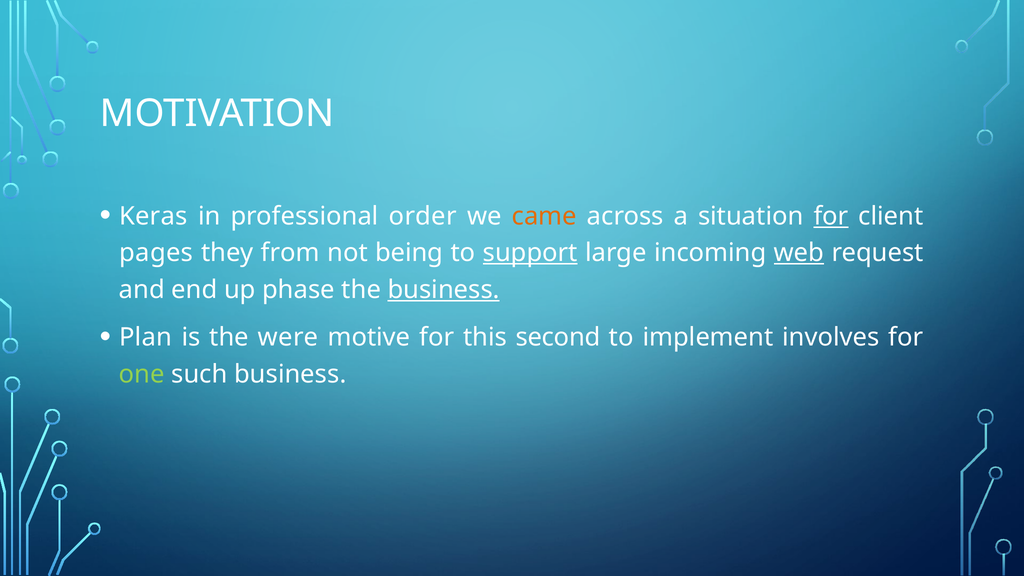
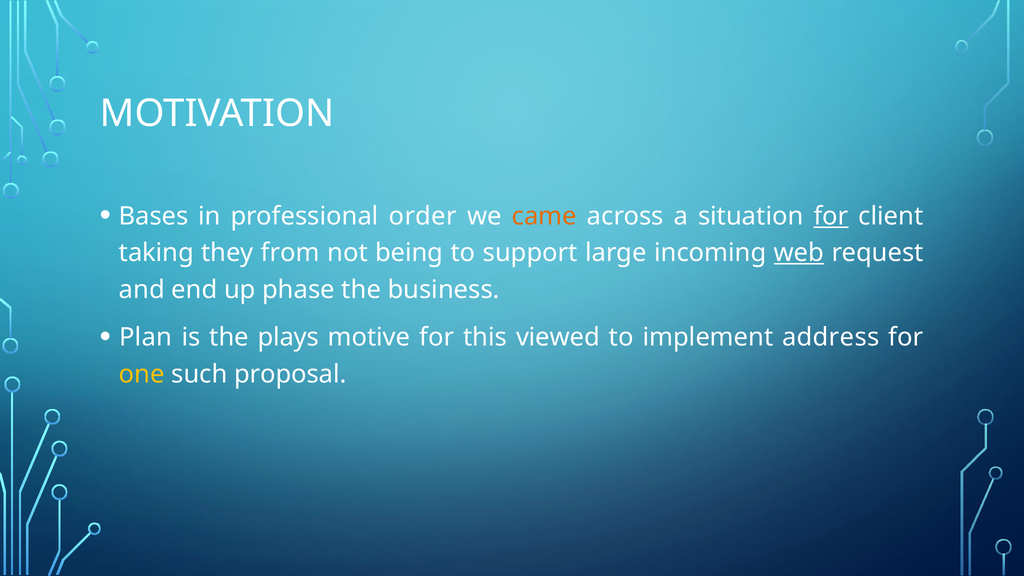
Keras: Keras -> Bases (154, 216)
pages: pages -> taking (156, 253)
support underline: present -> none (530, 253)
business underline: present -> none (444, 290)
were: were -> plays (288, 337)
second: second -> viewed (558, 337)
involves: involves -> address (831, 337)
one colour: light green -> yellow (142, 374)
such business: business -> proposal (290, 374)
